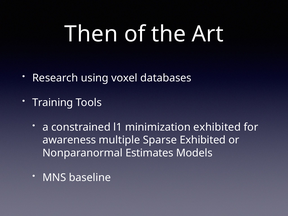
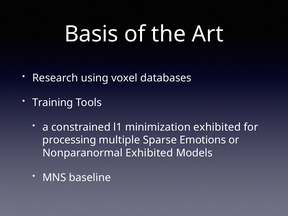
Then: Then -> Basis (91, 34)
awareness: awareness -> processing (69, 140)
Sparse Exhibited: Exhibited -> Emotions (203, 140)
Nonparanormal Estimates: Estimates -> Exhibited (149, 153)
